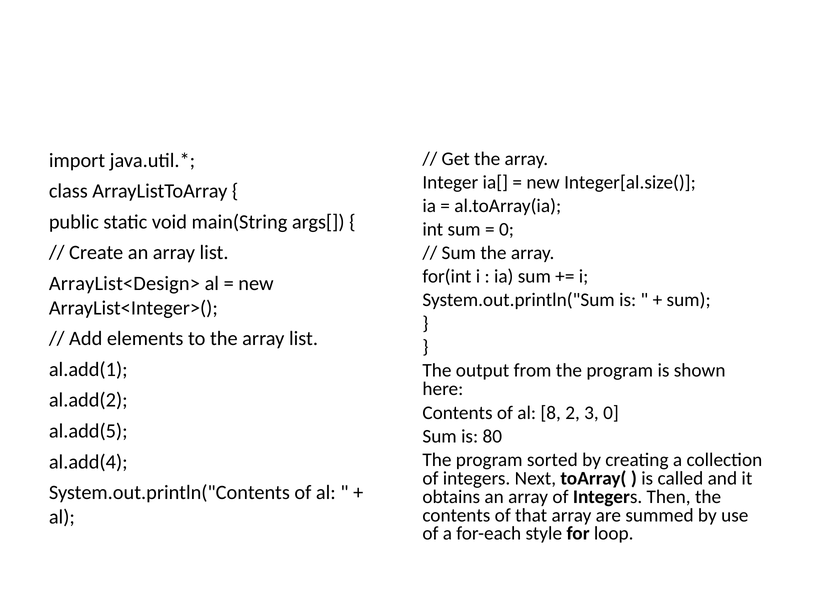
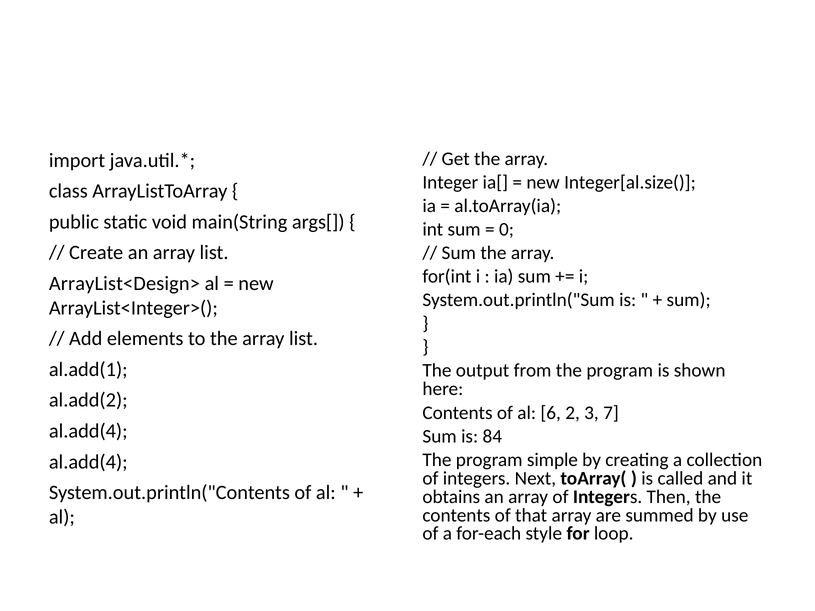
8: 8 -> 6 (551, 413)
3 0: 0 -> 7 (611, 413)
al.add(5: al.add(5 -> al.add(4 (88, 431)
80: 80 -> 84 (492, 436)
sorted: sorted -> simple (552, 460)
